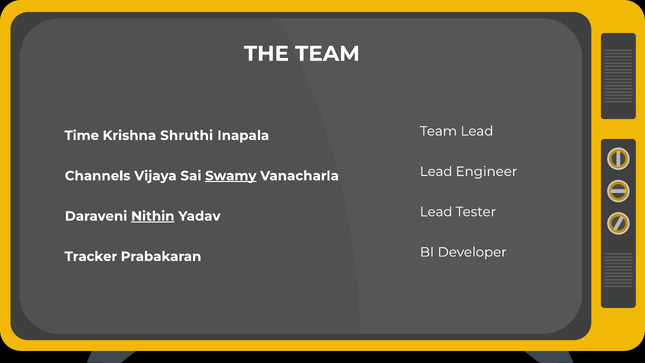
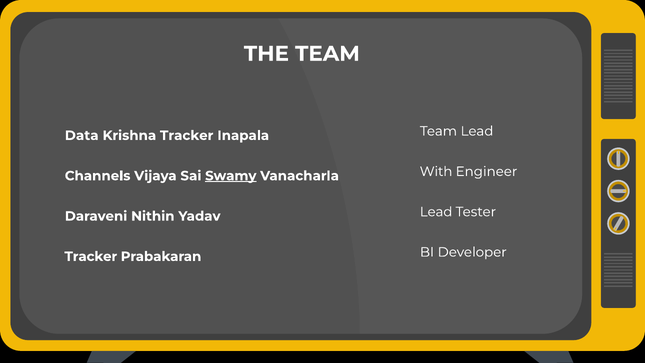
Time: Time -> Data (82, 135)
Krishna Shruthi: Shruthi -> Tracker (187, 135)
Lead: Lead -> With (436, 171)
Nithin underline: present -> none (153, 216)
